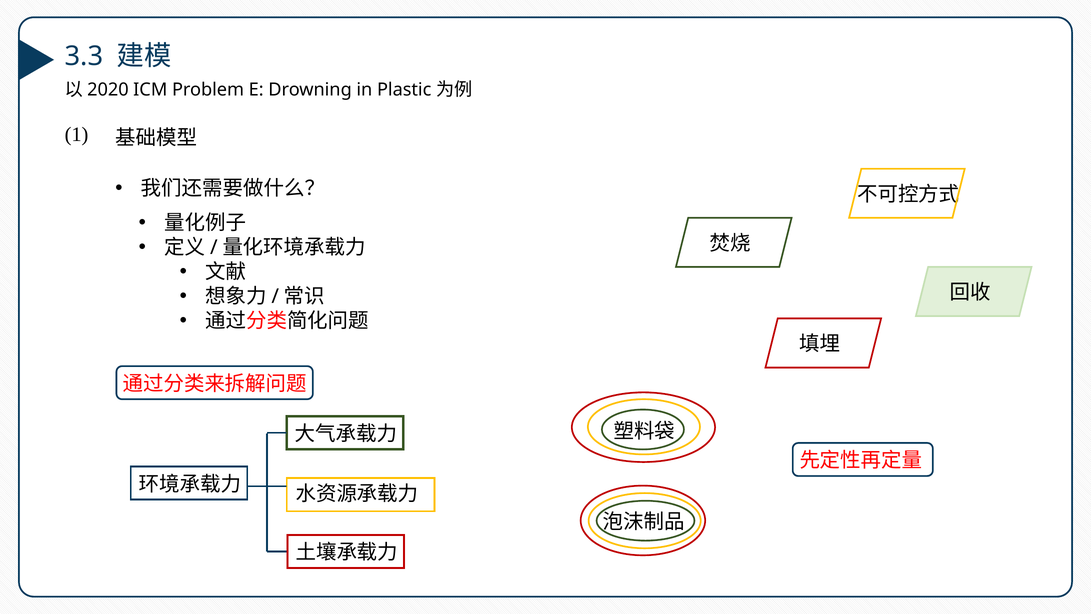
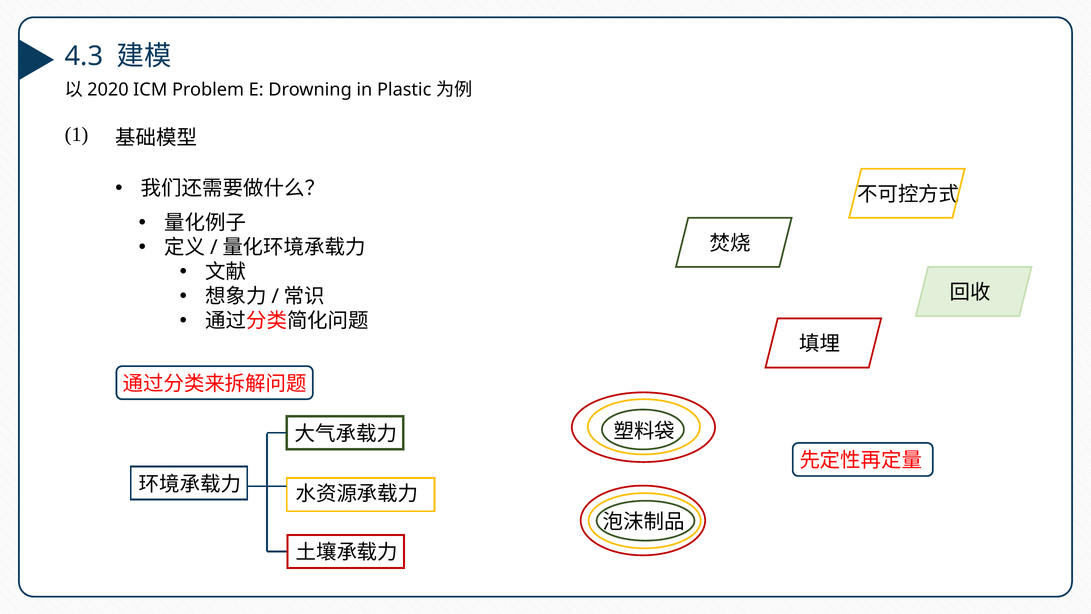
3.3: 3.3 -> 4.3 (84, 56)
